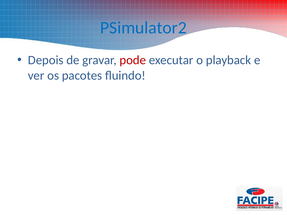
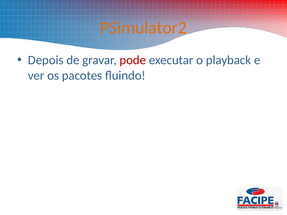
PSimulator2 colour: blue -> orange (143, 28)
